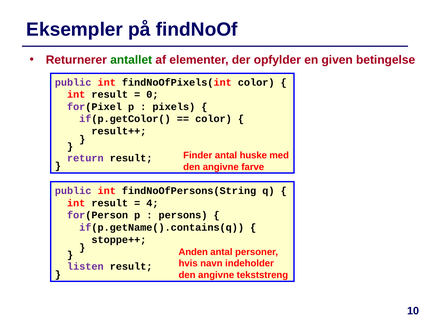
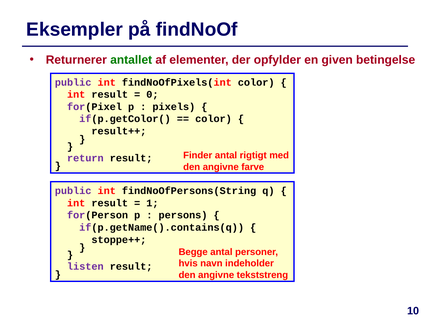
huske: huske -> rigtigt (253, 155)
4: 4 -> 1 (152, 203)
Anden: Anden -> Begge (193, 251)
